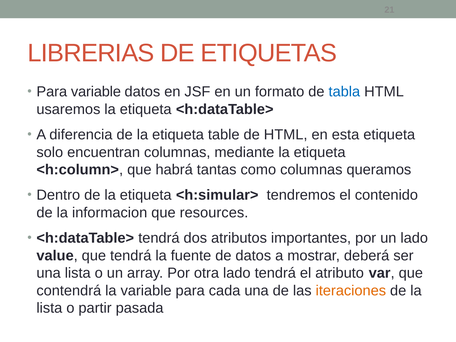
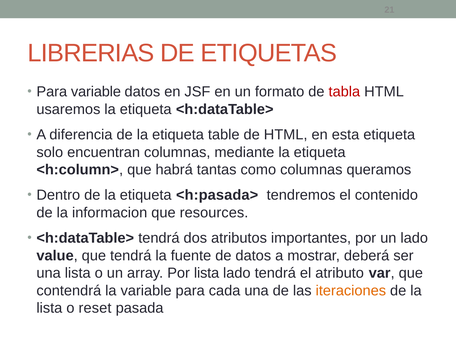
tabla colour: blue -> red (344, 92)
<h:simular>: <h:simular> -> <h:pasada> (217, 195)
Por otra: otra -> lista (207, 273)
partir: partir -> reset (95, 308)
